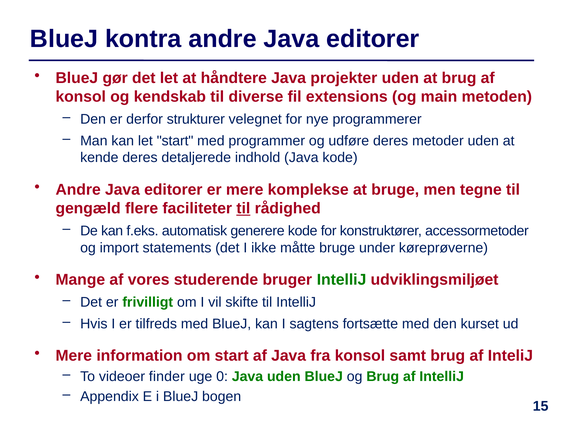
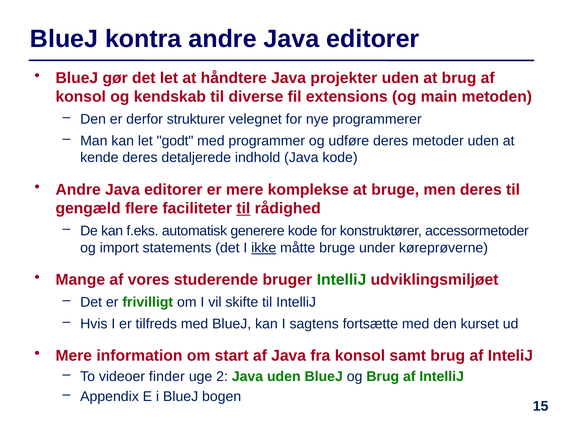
let start: start -> godt (175, 141)
men tegne: tegne -> deres (481, 190)
ikke underline: none -> present (264, 248)
0: 0 -> 2 (222, 377)
